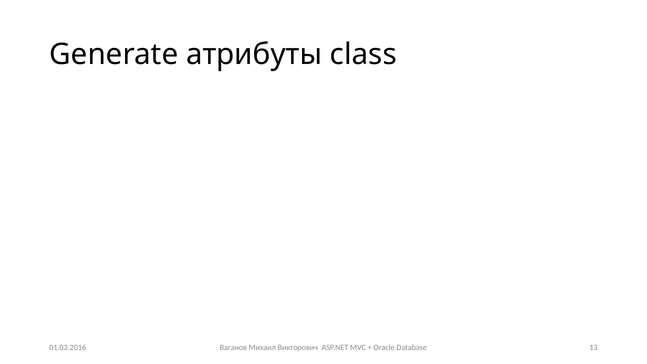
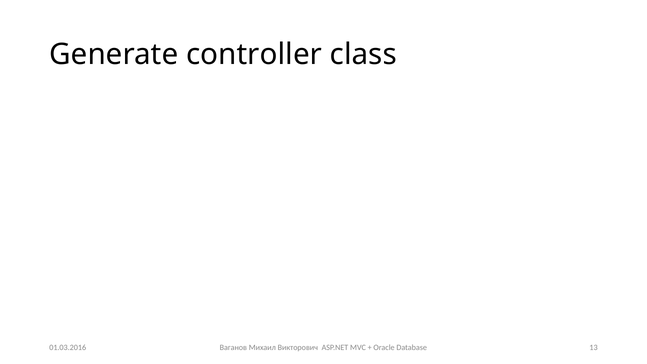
атрибуты: атрибуты -> controller (254, 54)
